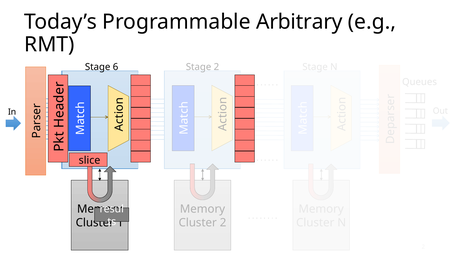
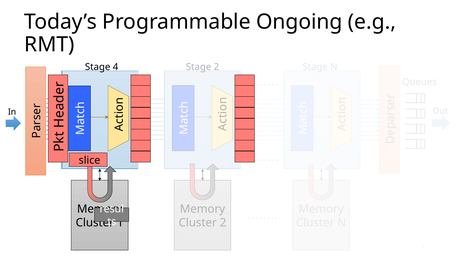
Arbitrary: Arbitrary -> Ongoing (299, 22)
6: 6 -> 4 (116, 67)
